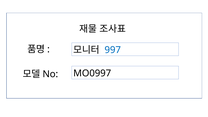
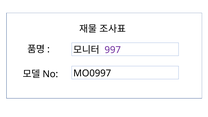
997 colour: blue -> purple (113, 50)
